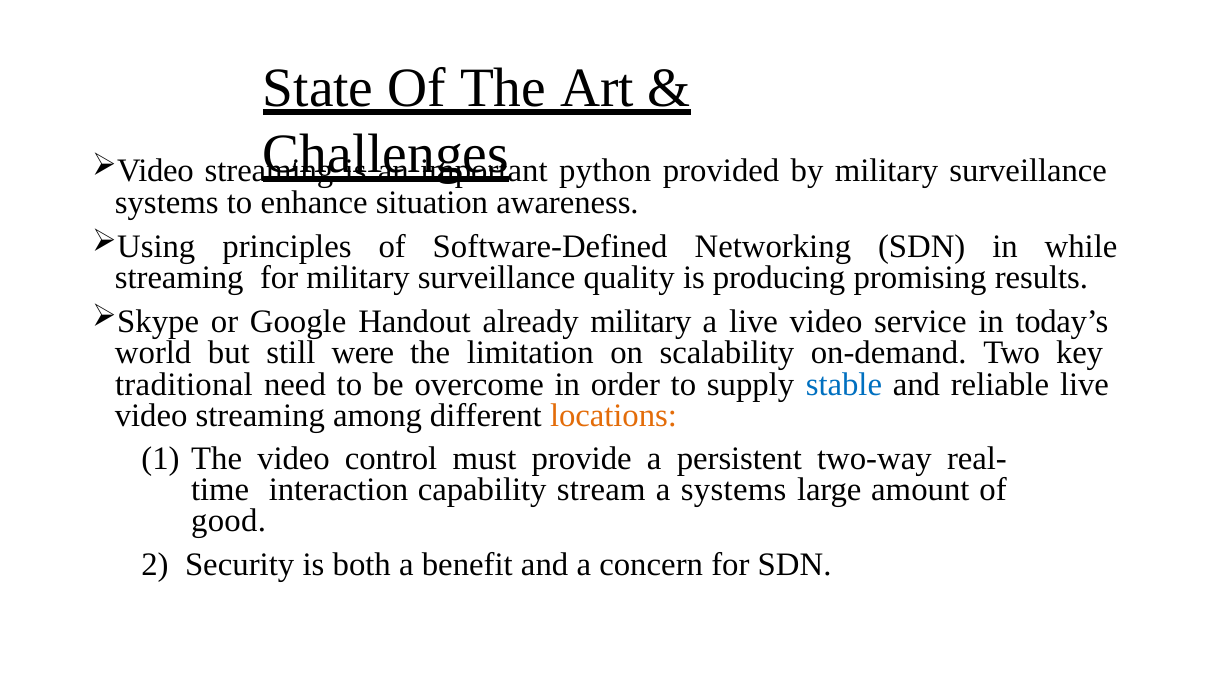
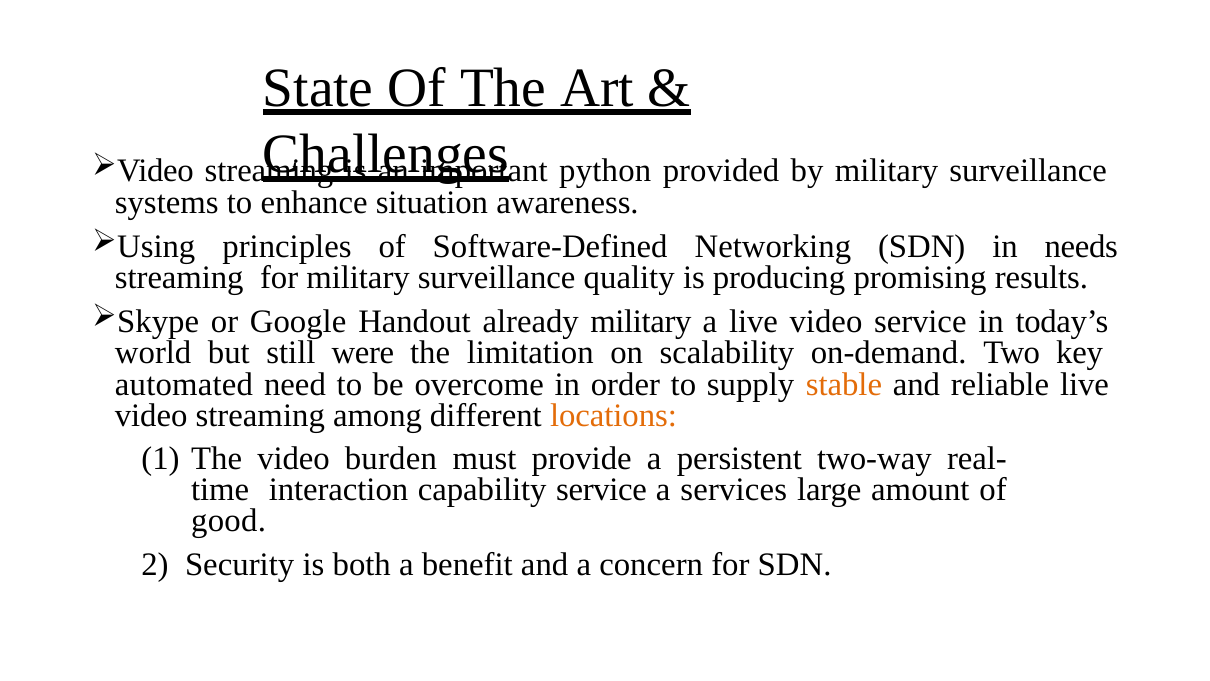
while: while -> needs (1081, 246)
traditional: traditional -> automated (184, 384)
stable colour: blue -> orange (844, 384)
control: control -> burden (391, 459)
capability stream: stream -> service (602, 490)
a systems: systems -> services (734, 490)
